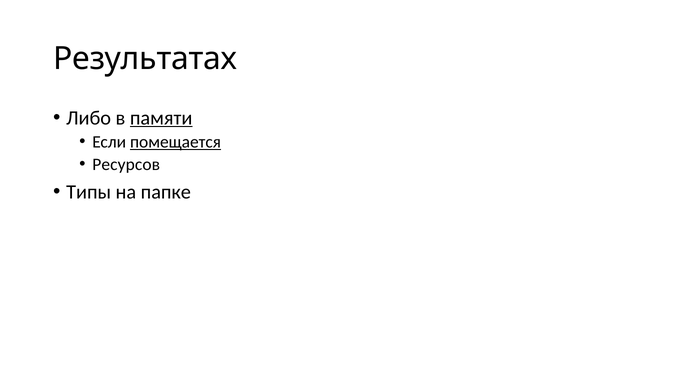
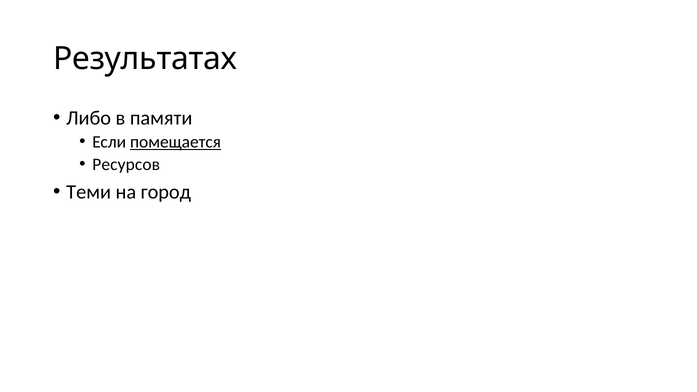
памяти underline: present -> none (161, 118)
Типы: Типы -> Теми (89, 192)
папке: папке -> город (166, 192)
